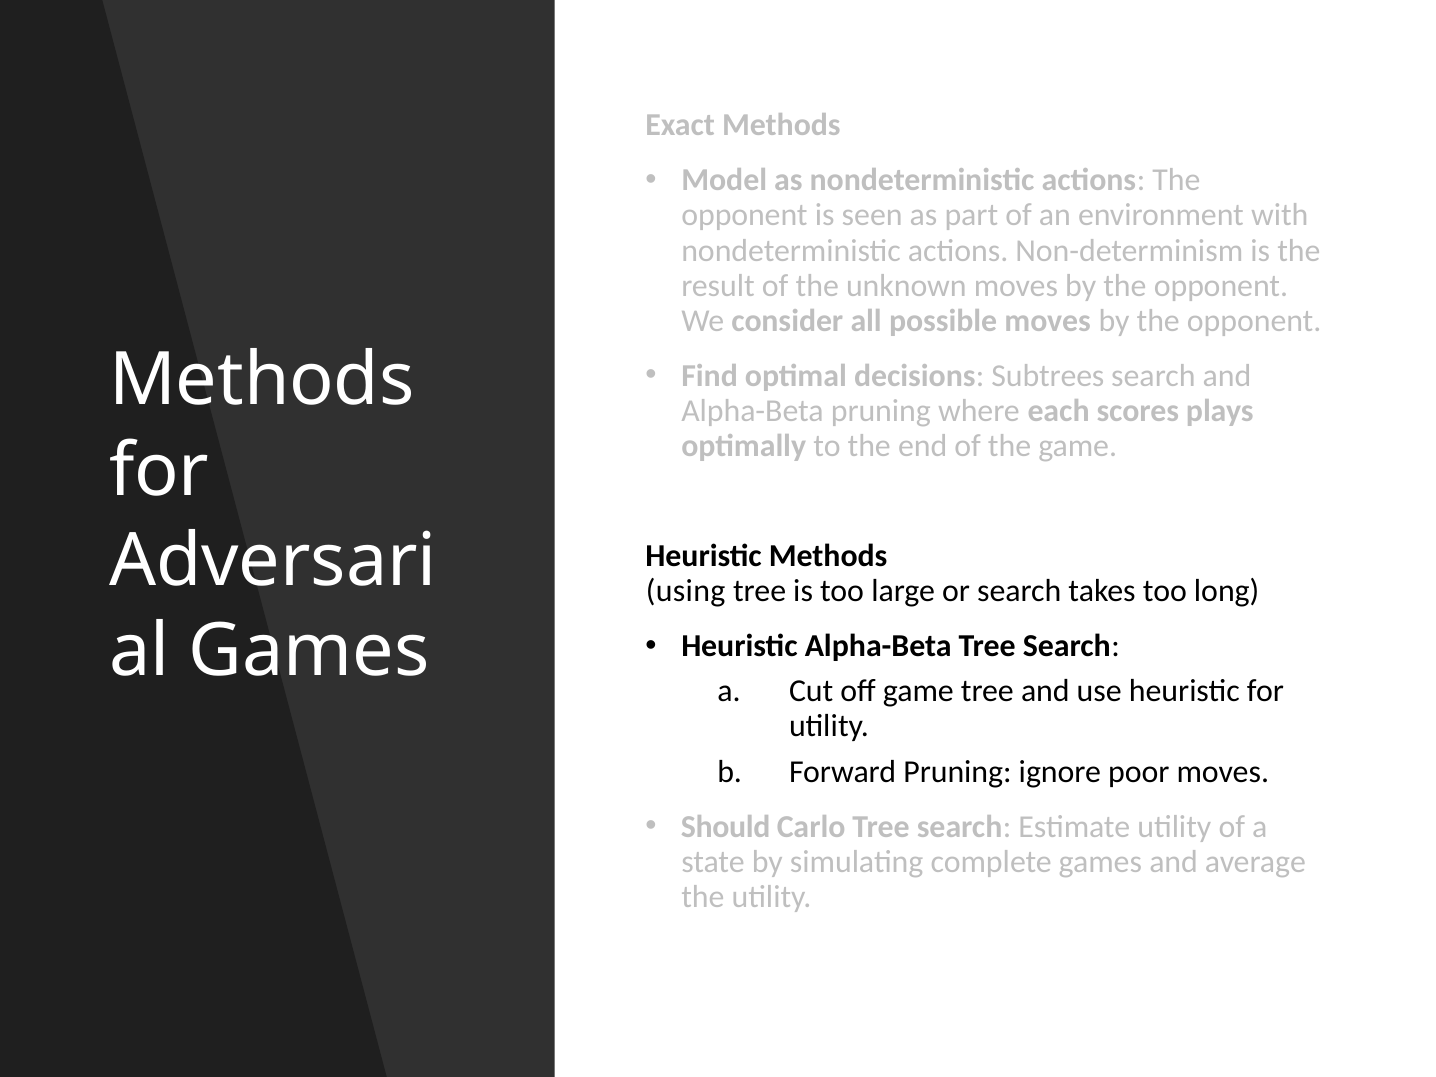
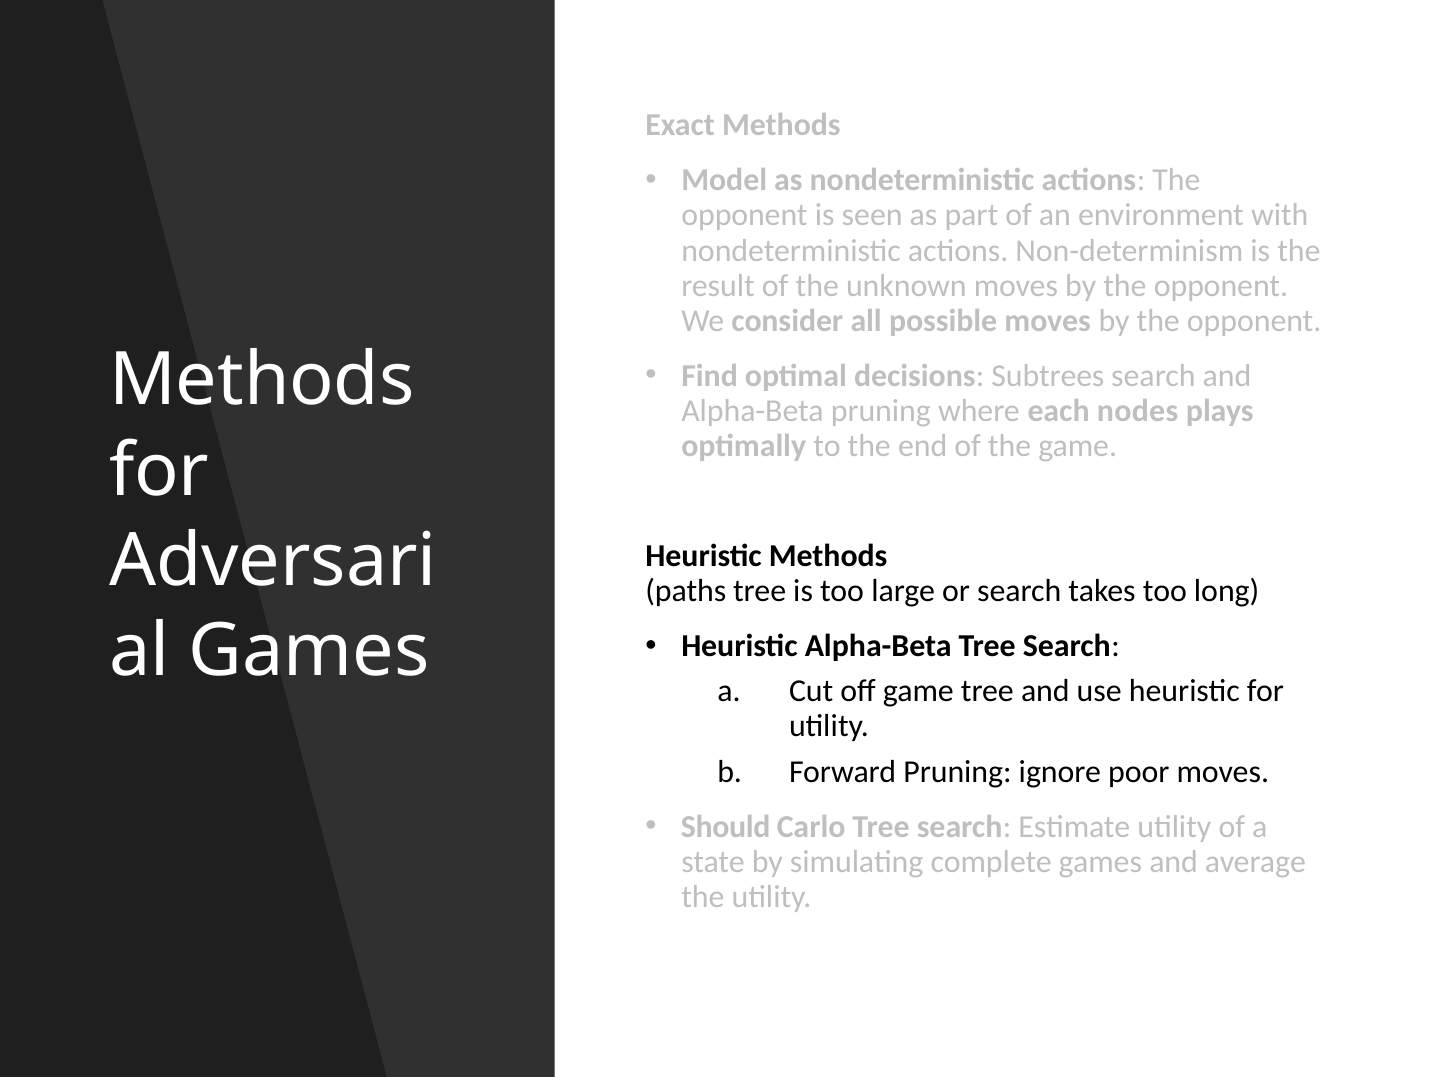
scores: scores -> nodes (1138, 411)
using: using -> paths (686, 591)
